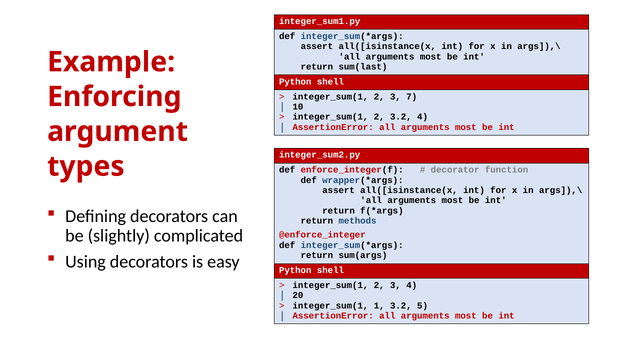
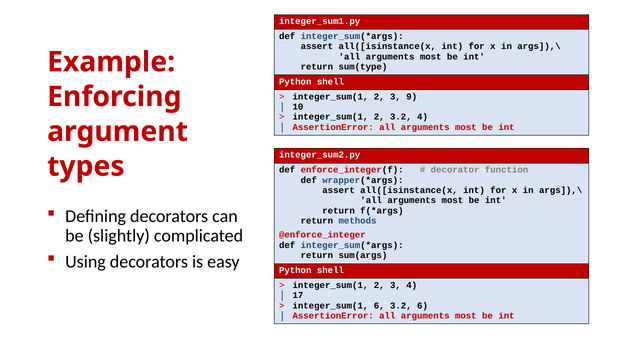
sum(last: sum(last -> sum(type (363, 67)
7: 7 -> 9 (412, 96)
20: 20 -> 17 (298, 295)
1: 1 -> 6 (379, 305)
3.2 5: 5 -> 6 (423, 305)
